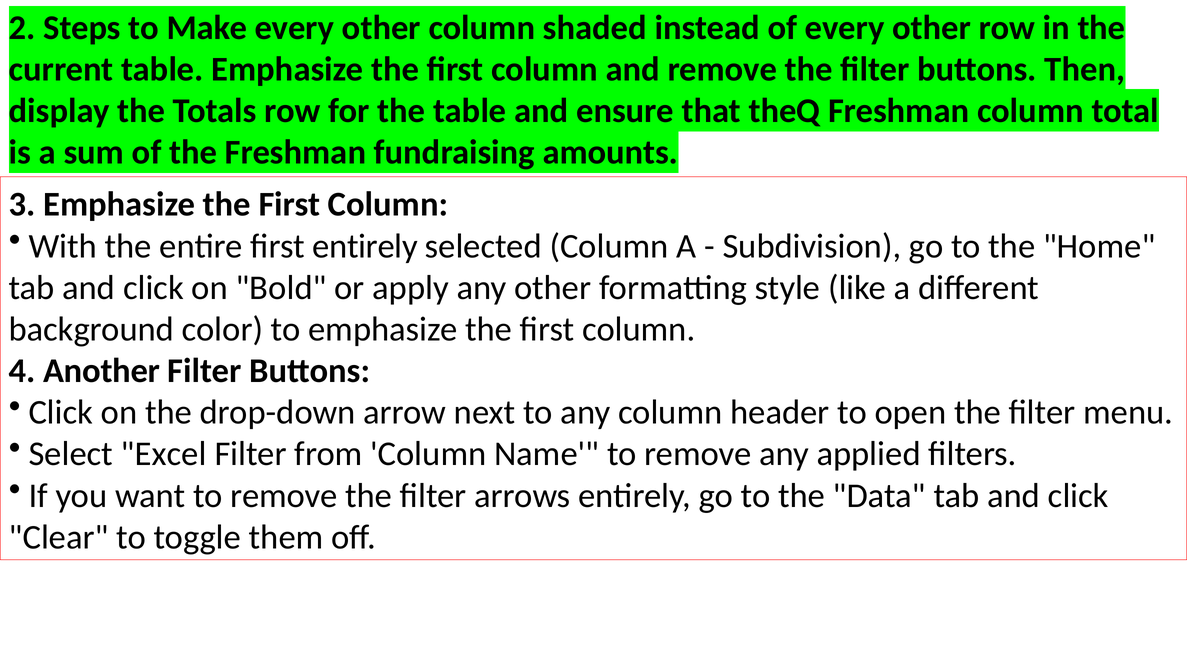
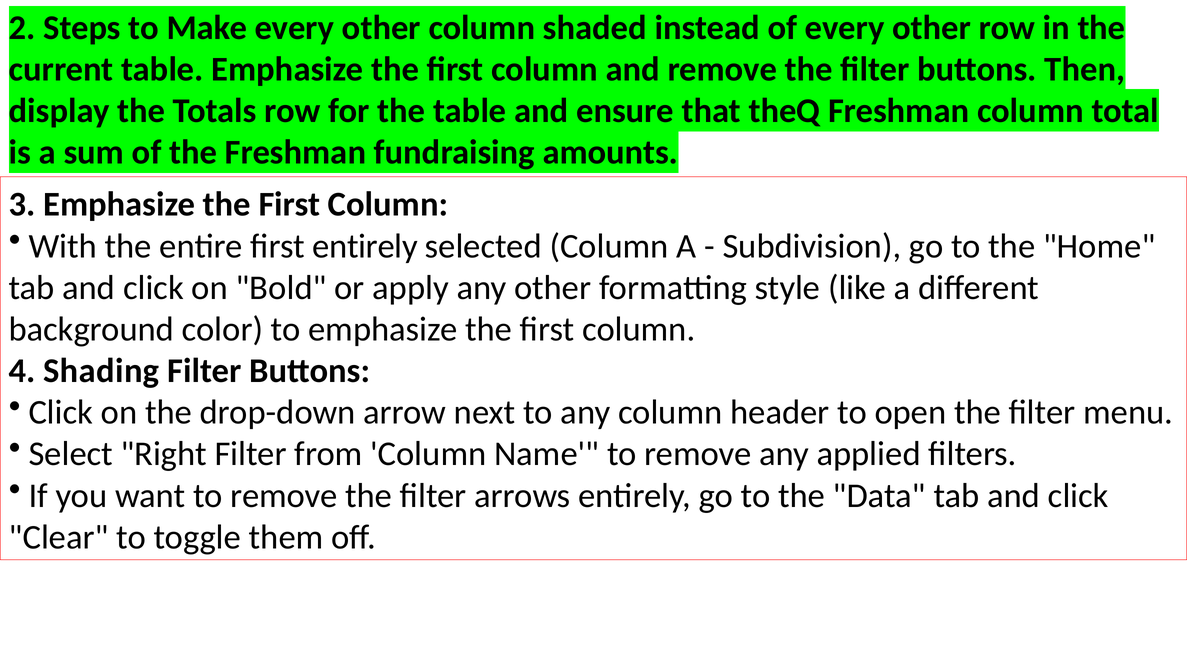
Another: Another -> Shading (101, 371)
Excel: Excel -> Right (164, 454)
